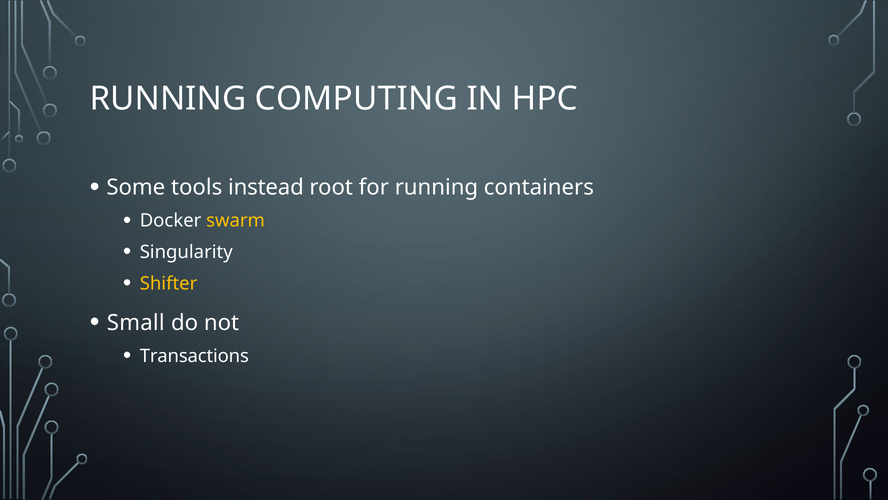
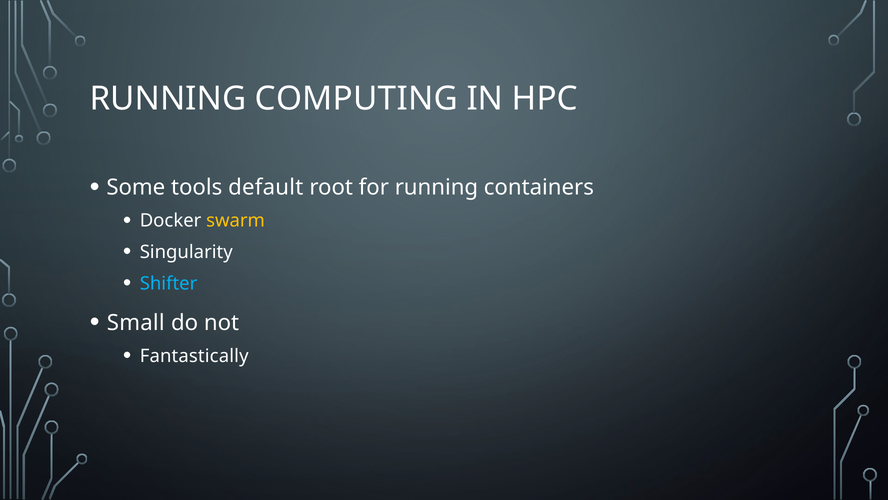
instead: instead -> default (266, 187)
Shifter colour: yellow -> light blue (169, 283)
Transactions: Transactions -> Fantastically (194, 356)
